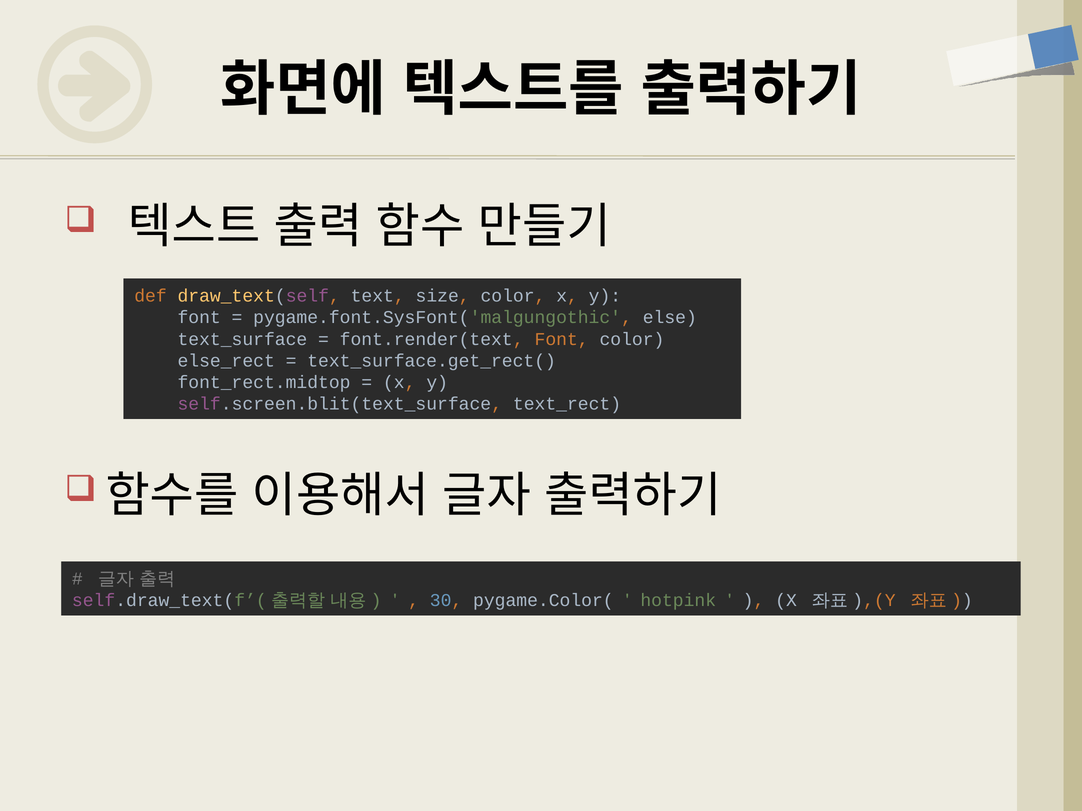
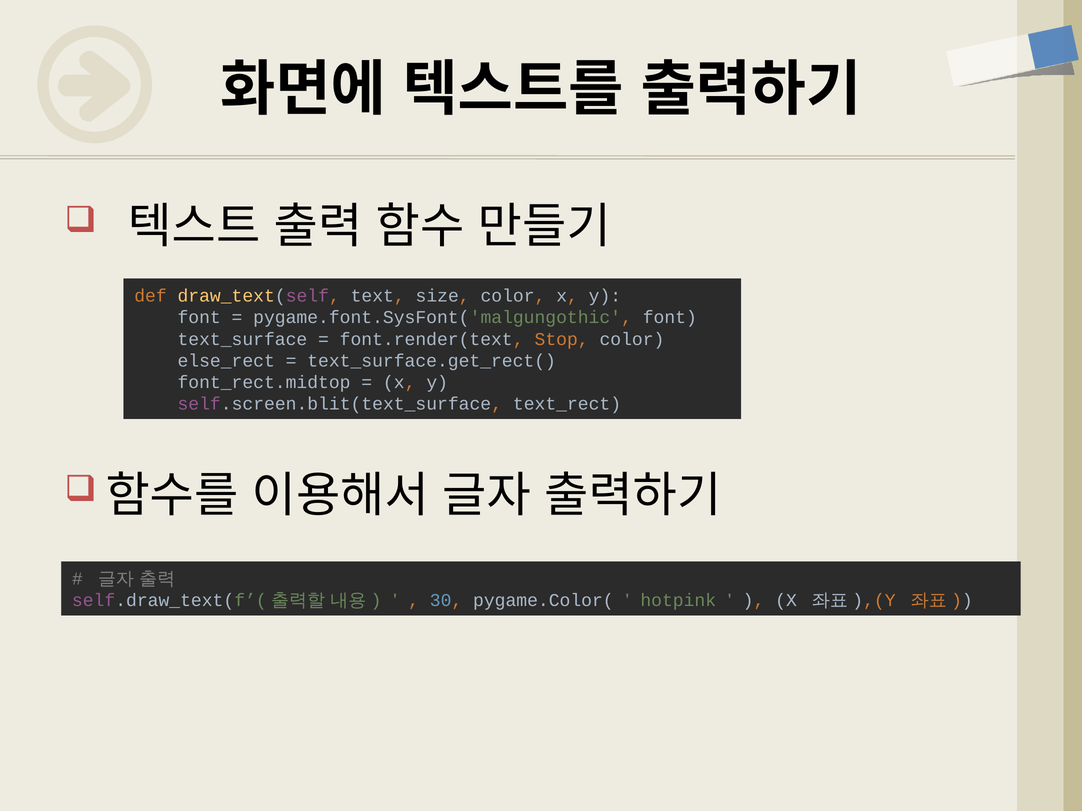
pygame.font.SysFont('malgungothic else: else -> font (670, 318)
font.render(text Font: Font -> Stop (562, 339)
